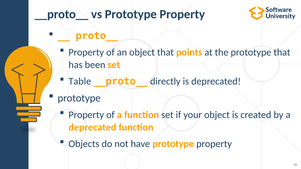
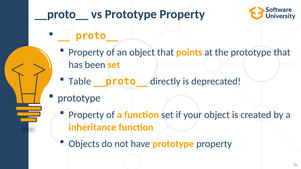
deprecated: deprecated -> inheritance (92, 128)
